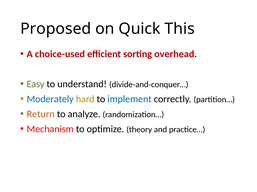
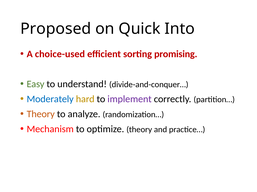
This: This -> Into (180, 29)
overhead: overhead -> promising (176, 54)
implement colour: blue -> purple (130, 99)
Return: Return -> Theory (41, 114)
